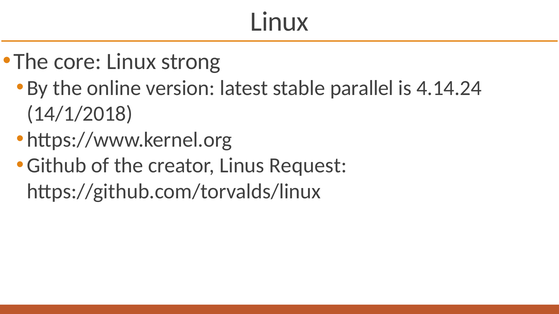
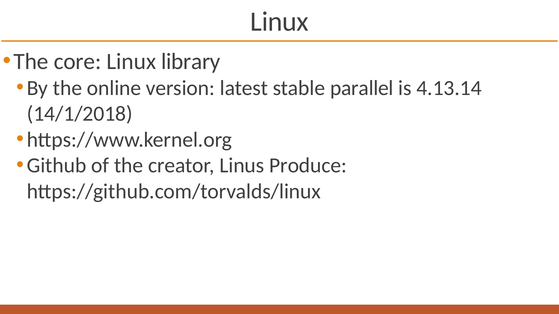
strong: strong -> library (191, 61)
4.14.24: 4.14.24 -> 4.13.14 (449, 88)
Request: Request -> Produce (308, 166)
